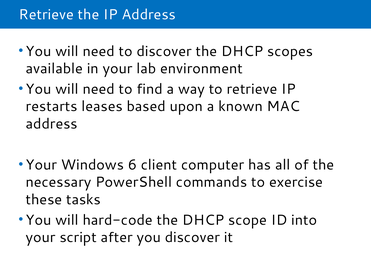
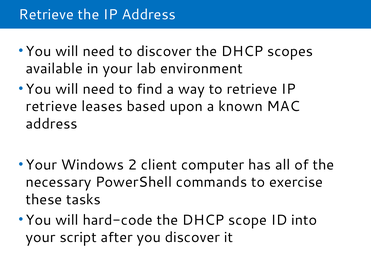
restarts: restarts -> retrieve (52, 106)
6: 6 -> 2 (132, 164)
